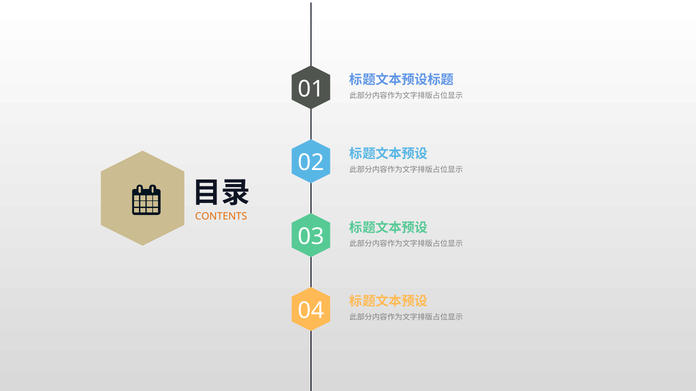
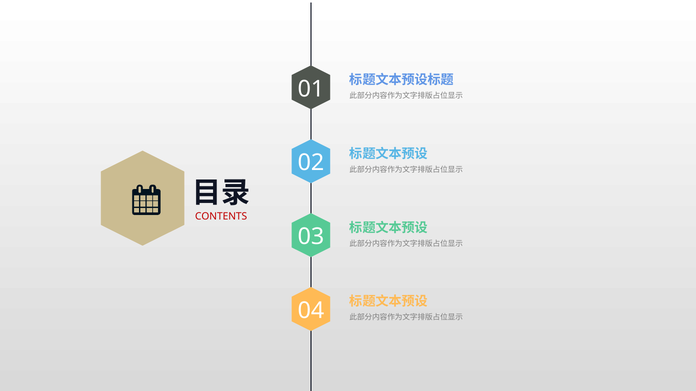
CONTENTS colour: orange -> red (221, 217)
